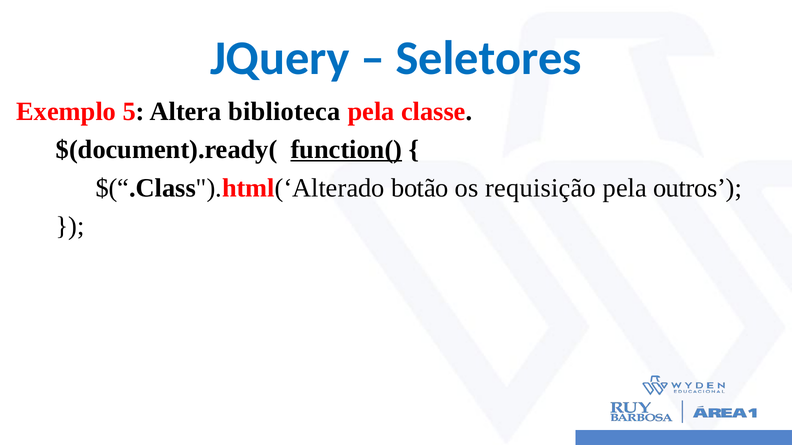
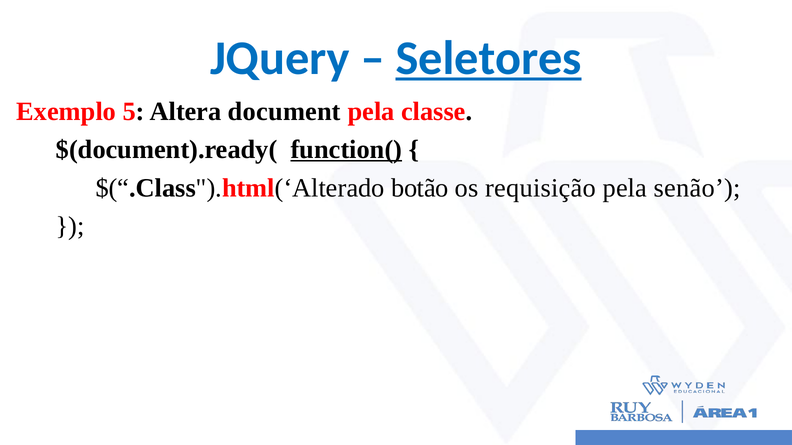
Seletores underline: none -> present (489, 58)
biblioteca: biblioteca -> document (284, 111)
outros: outros -> senão (697, 188)
